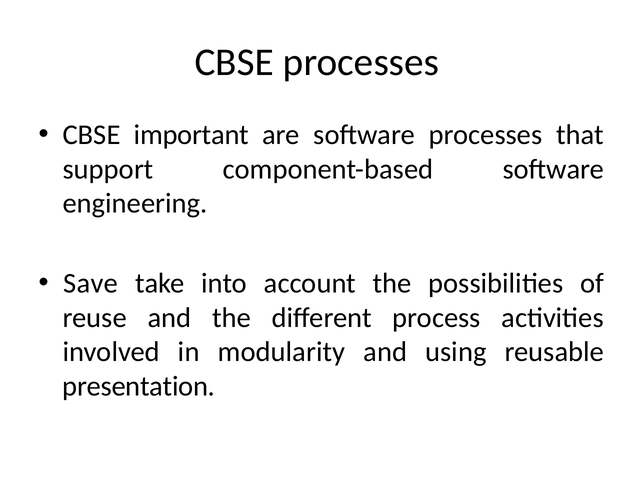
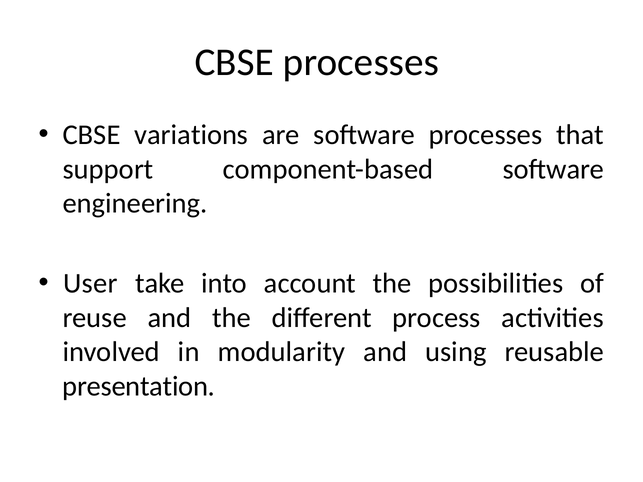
important: important -> variations (191, 135)
Save: Save -> User (91, 284)
